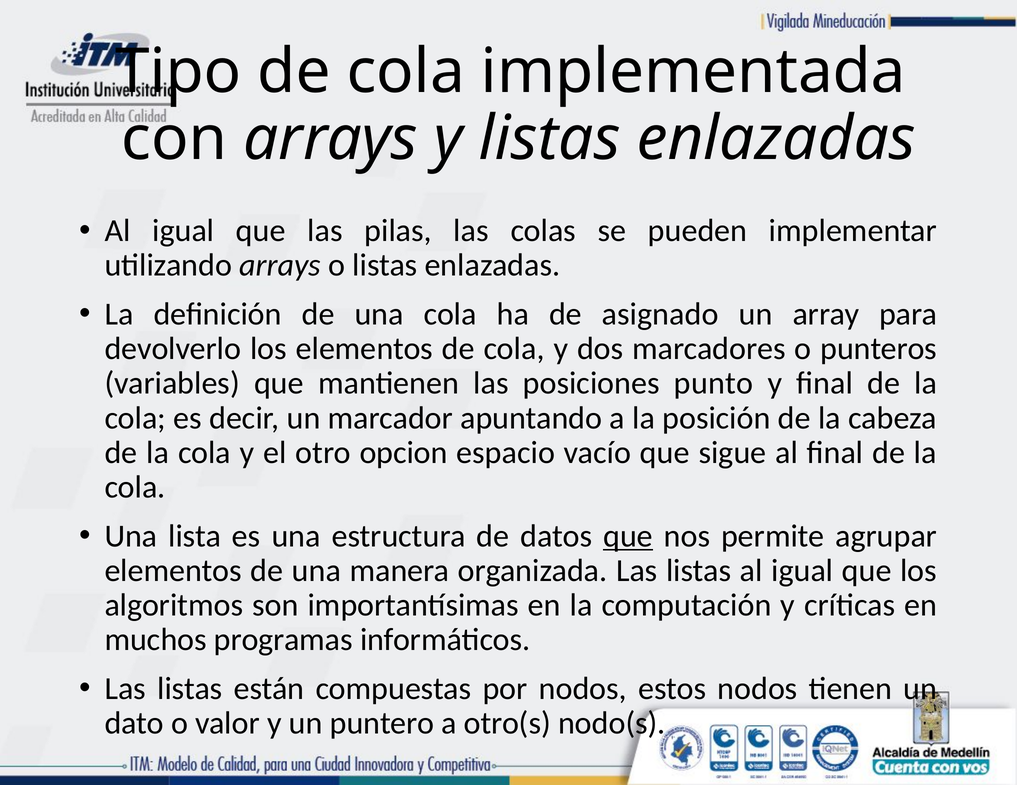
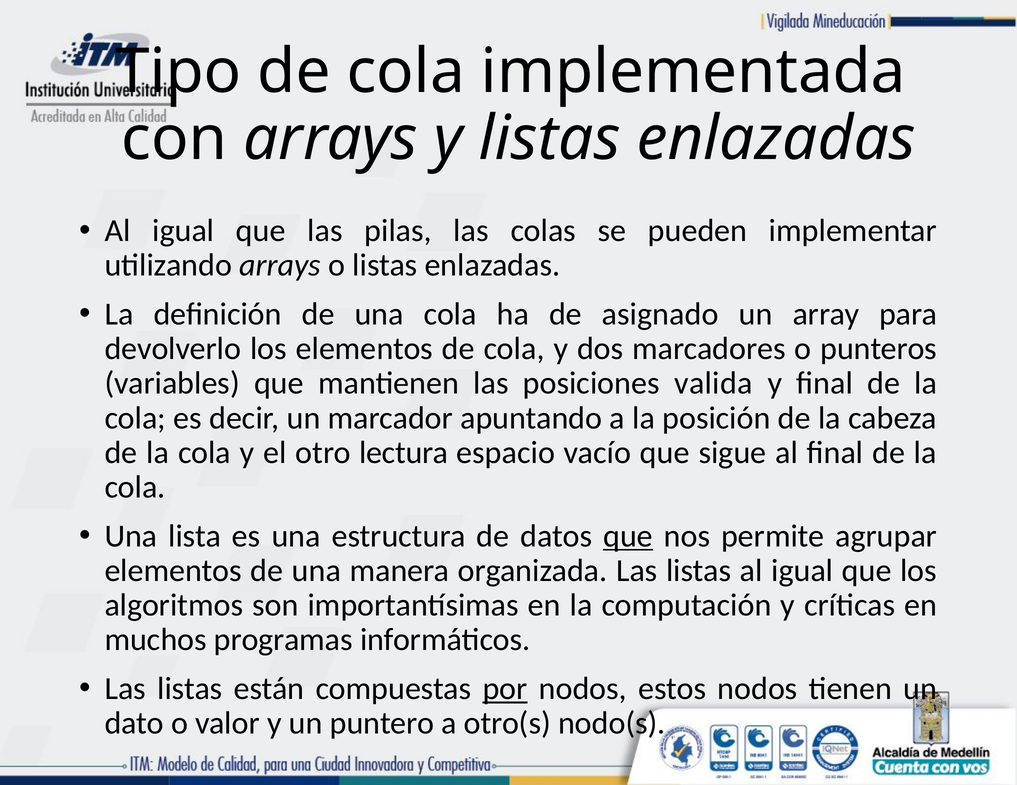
punto: punto -> valida (713, 384)
opcion: opcion -> lectura (404, 453)
por underline: none -> present (505, 689)
